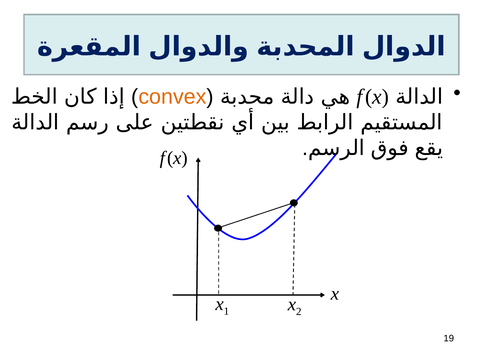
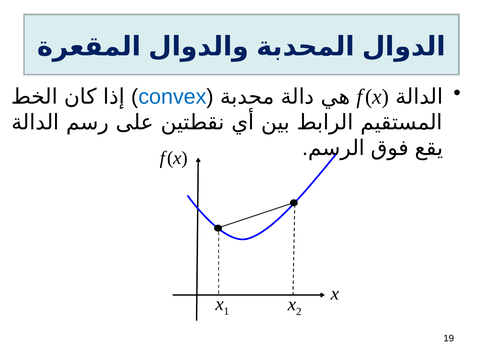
convex colour: orange -> blue (172, 97)
